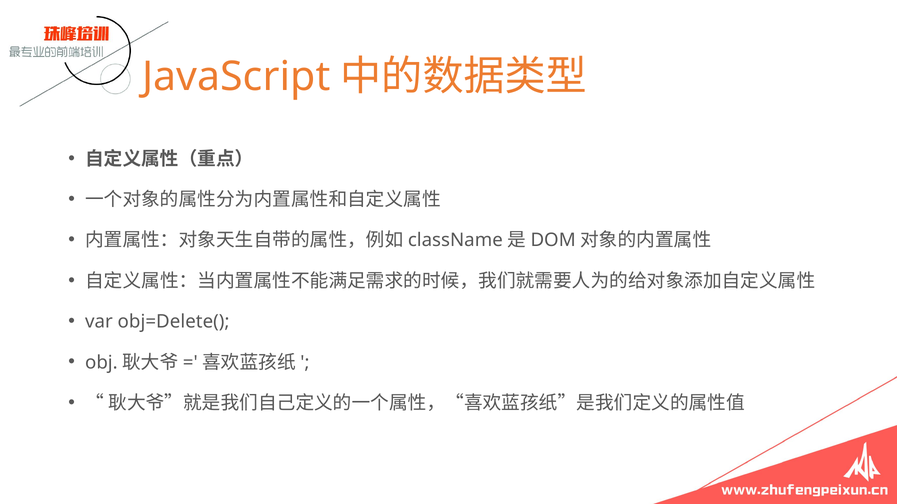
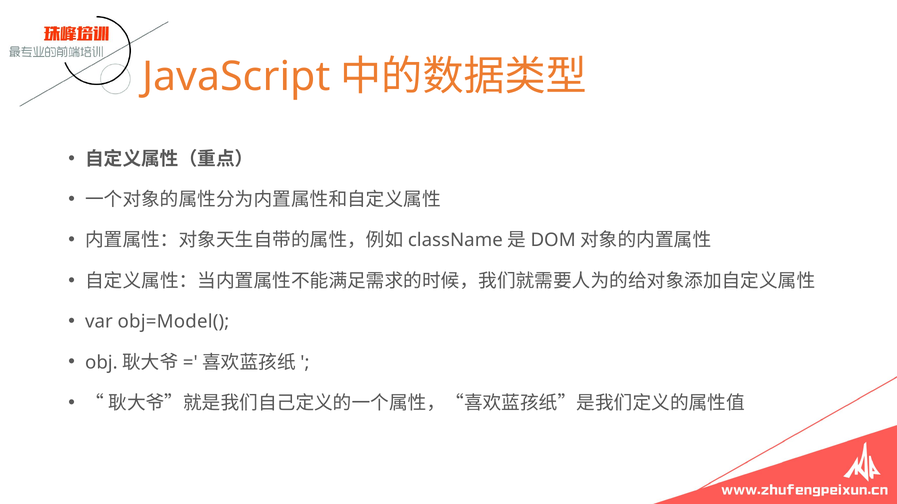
obj=Delete(: obj=Delete( -> obj=Model( (174, 322)
